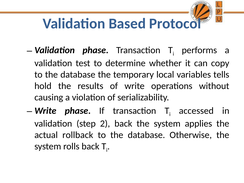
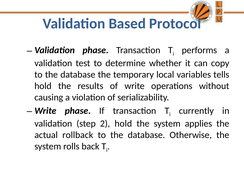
accessed: accessed -> currently (196, 111)
2 back: back -> hold (123, 124)
